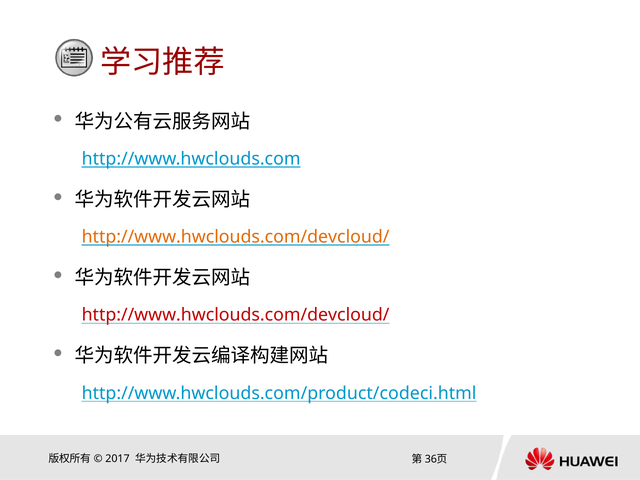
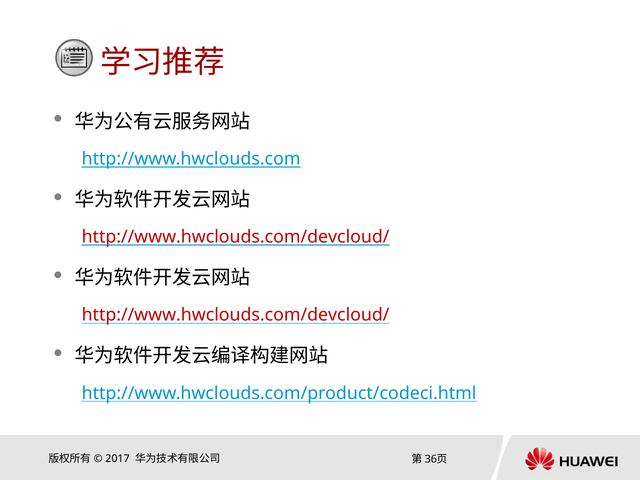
http://www.hwclouds.com/devcloud/ colour: orange -> red (236, 237)
